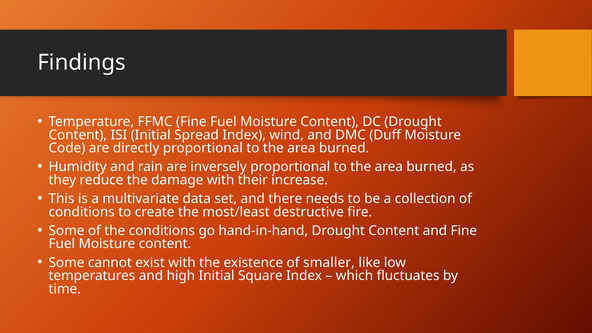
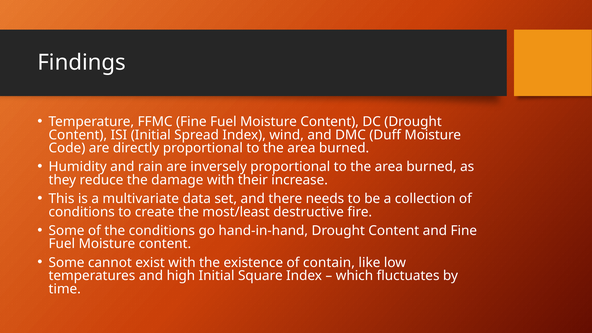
smaller: smaller -> contain (329, 263)
